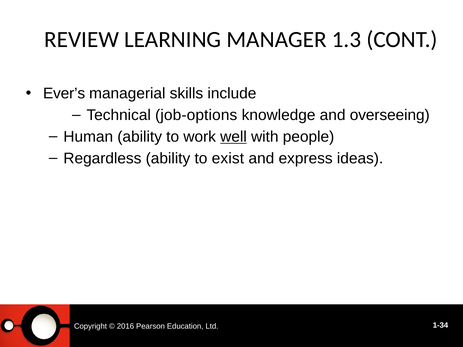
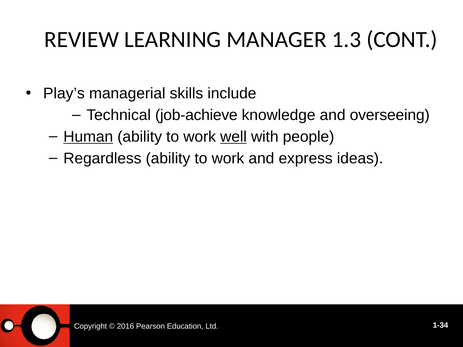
Ever’s: Ever’s -> Play’s (64, 94)
job-options: job-options -> job-achieve (196, 115)
Human underline: none -> present (88, 137)
exist: exist -> work (228, 158)
